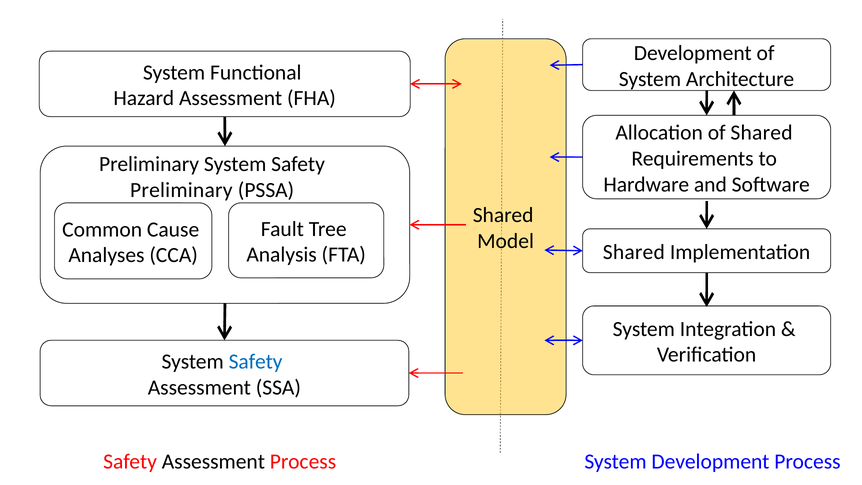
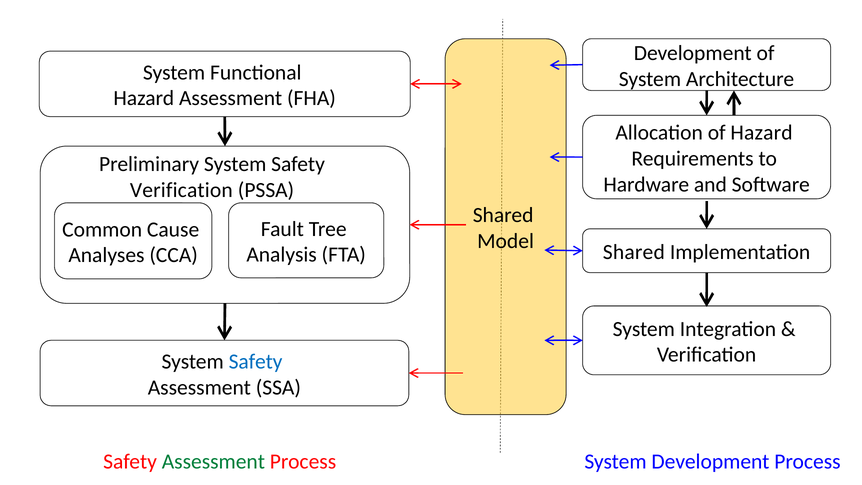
of Shared: Shared -> Hazard (762, 133)
Preliminary: Preliminary -> Verification (181, 190)
Assessment colour: black -> green (213, 462)
